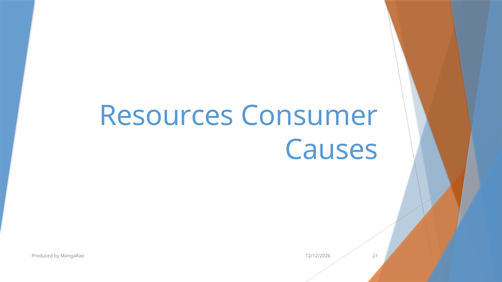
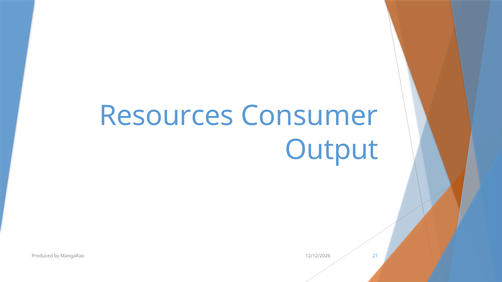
Causes: Causes -> Output (331, 150)
